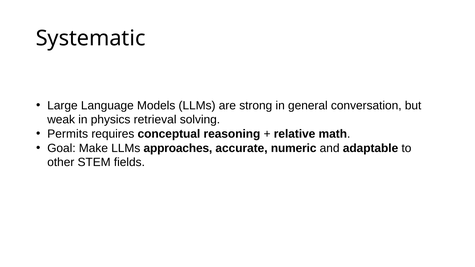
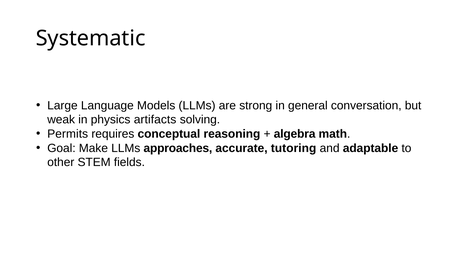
retrieval: retrieval -> artifacts (155, 120)
relative: relative -> algebra (295, 134)
numeric: numeric -> tutoring (294, 148)
